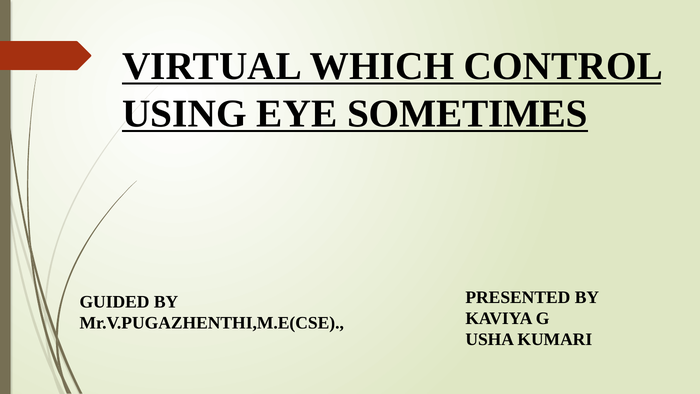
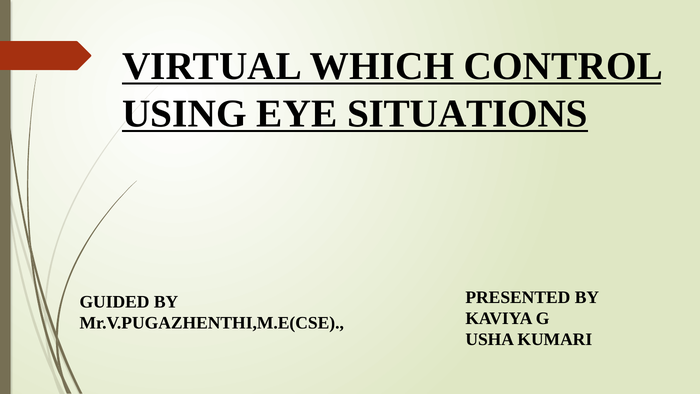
SOMETIMES: SOMETIMES -> SITUATIONS (468, 114)
